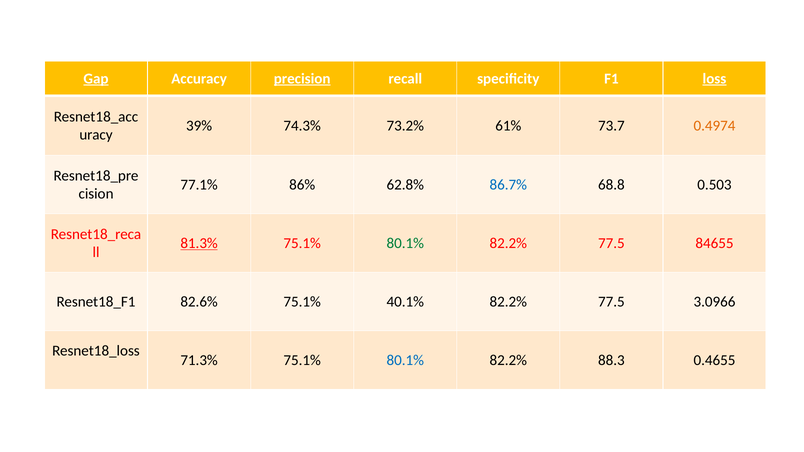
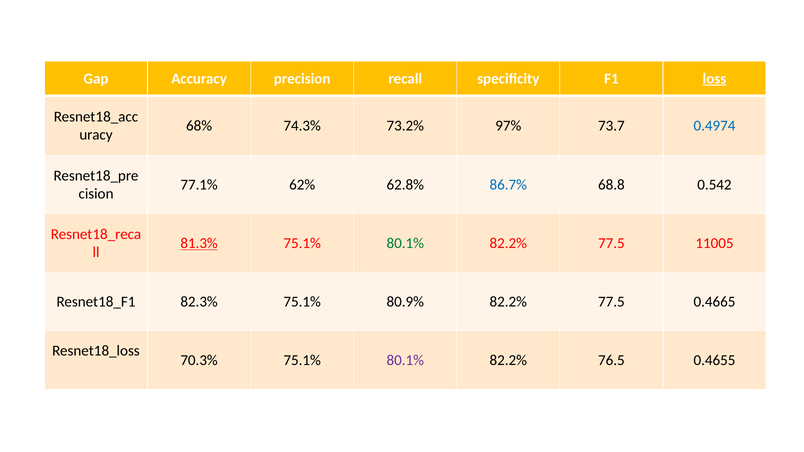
Gap underline: present -> none (96, 79)
precision underline: present -> none (302, 79)
39%: 39% -> 68% (199, 126)
61%: 61% -> 97% (508, 126)
0.4974 colour: orange -> blue (714, 126)
86%: 86% -> 62% (302, 185)
0.503: 0.503 -> 0.542 (714, 185)
84655: 84655 -> 11005 (714, 243)
82.6%: 82.6% -> 82.3% (199, 302)
40.1%: 40.1% -> 80.9% (405, 302)
3.0966: 3.0966 -> 0.4665 (714, 302)
71.3%: 71.3% -> 70.3% (199, 360)
80.1% colour: blue -> purple (405, 360)
88.3: 88.3 -> 76.5 (611, 360)
